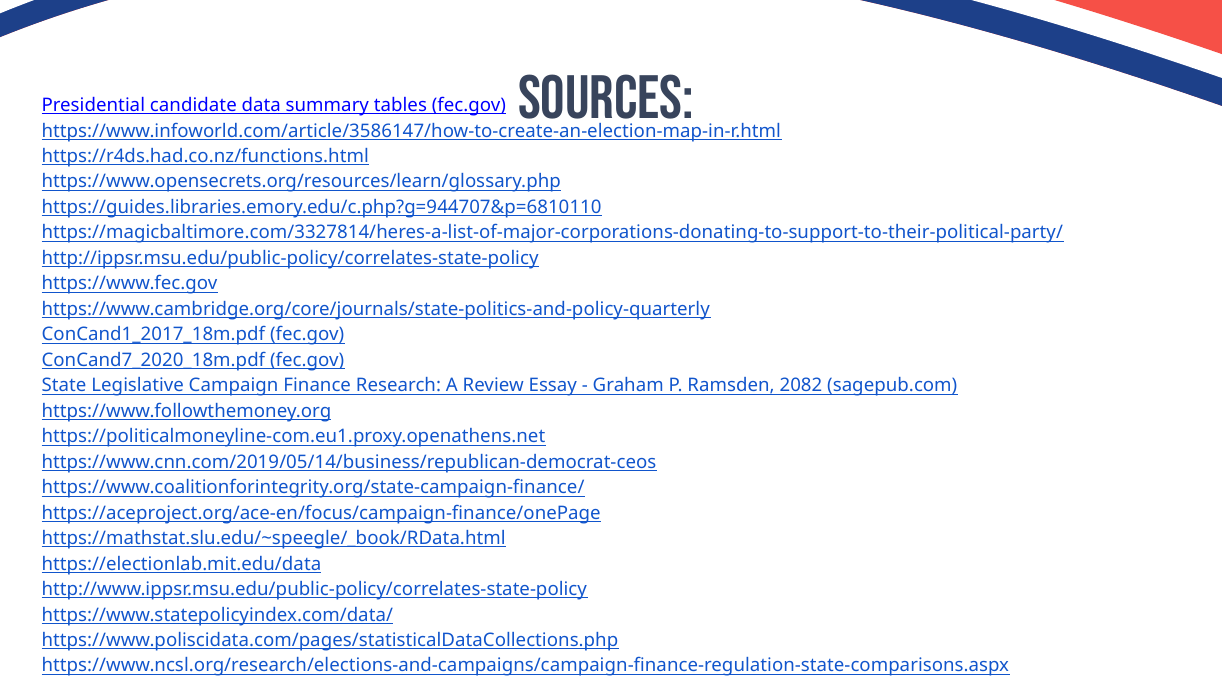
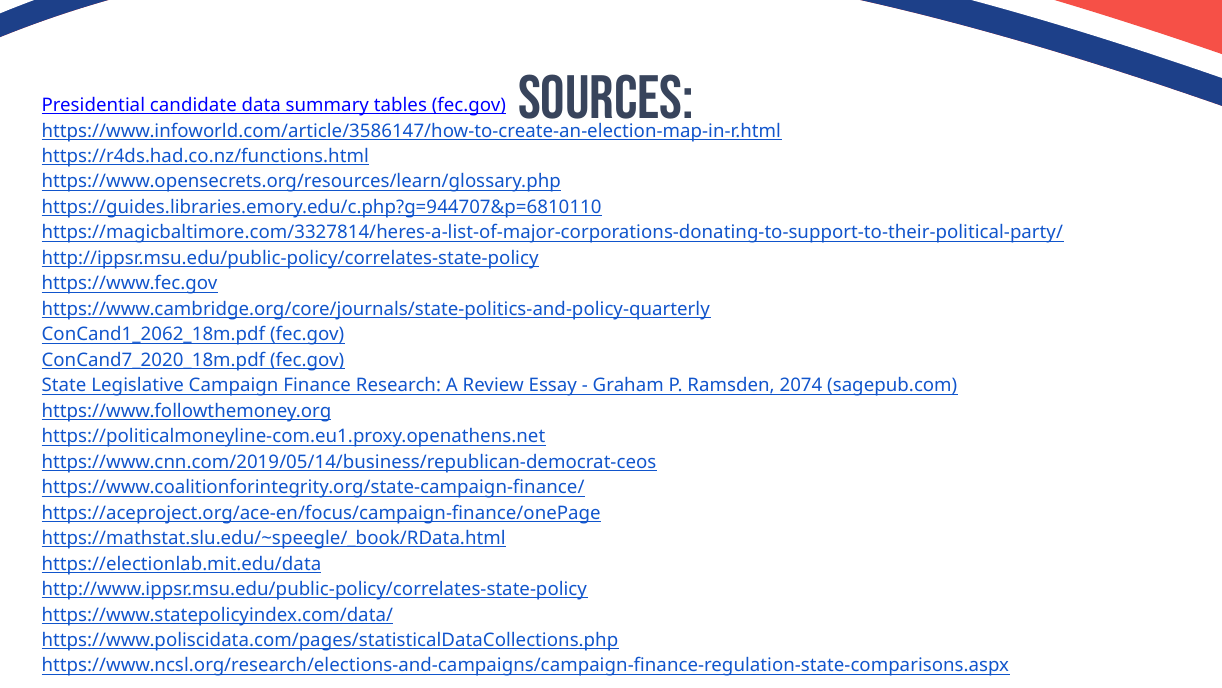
ConCand1_2017_18m.pdf: ConCand1_2017_18m.pdf -> ConCand1_2062_18m.pdf (153, 334)
2082: 2082 -> 2074 (801, 385)
